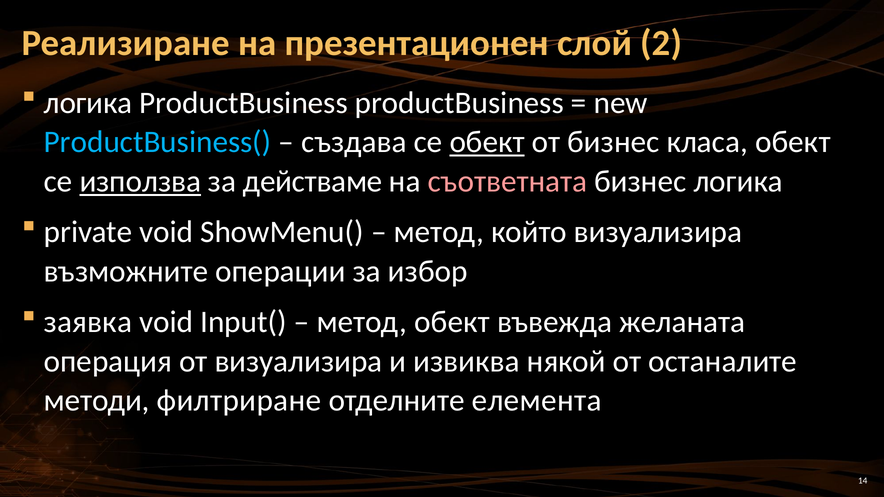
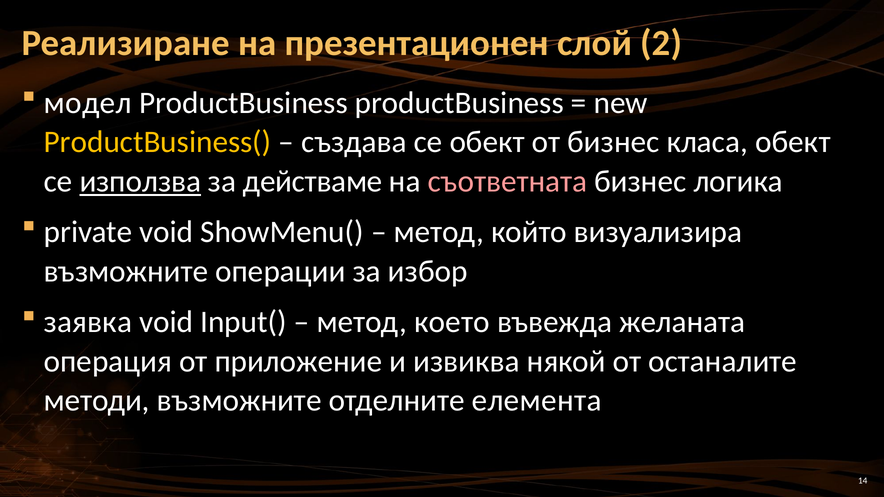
логика: логика -> модел (88, 103)
ProductBusiness( colour: light blue -> yellow (158, 142)
обект underline: present -> none (487, 142)
метод обект: обект -> което (452, 322)
от визуализира: визуализира -> приложение (298, 361)
методи филтриране: филтриране -> възможните (239, 401)
